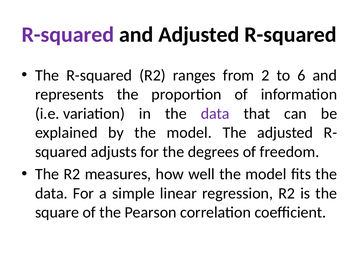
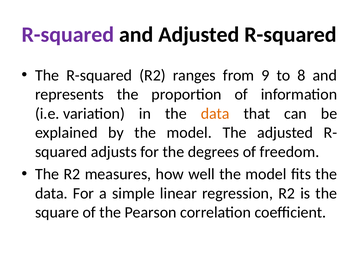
2: 2 -> 9 (265, 75)
6: 6 -> 8 (301, 75)
data colour: purple -> orange (215, 114)
